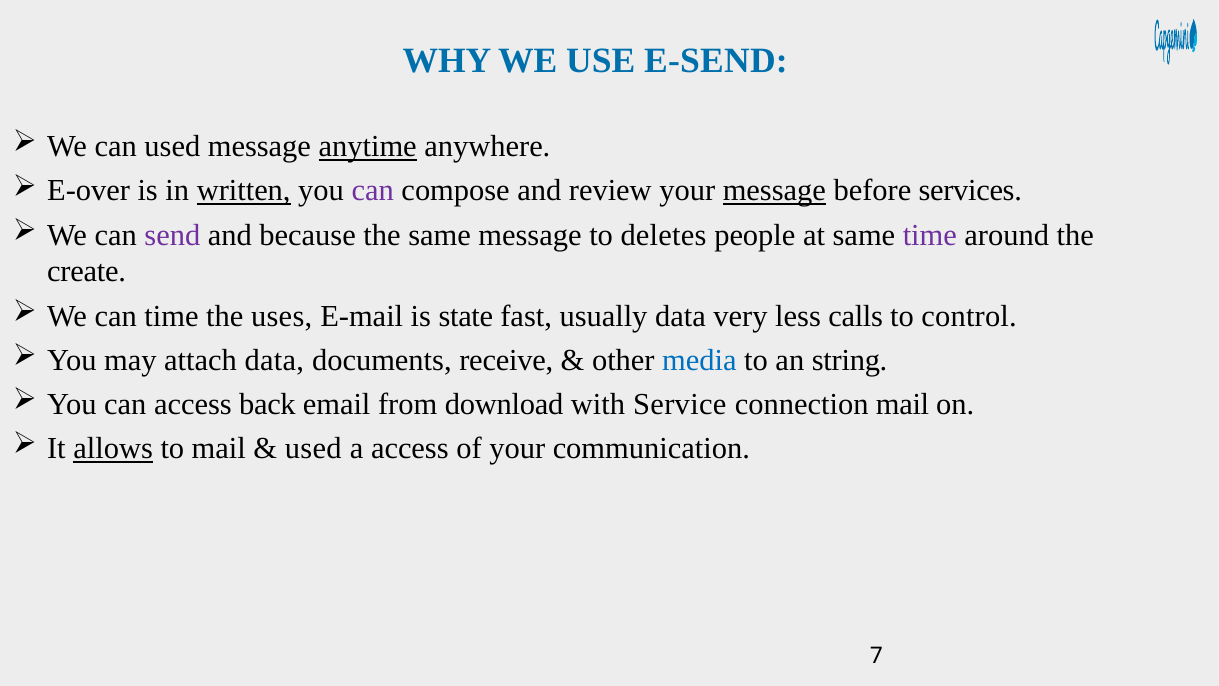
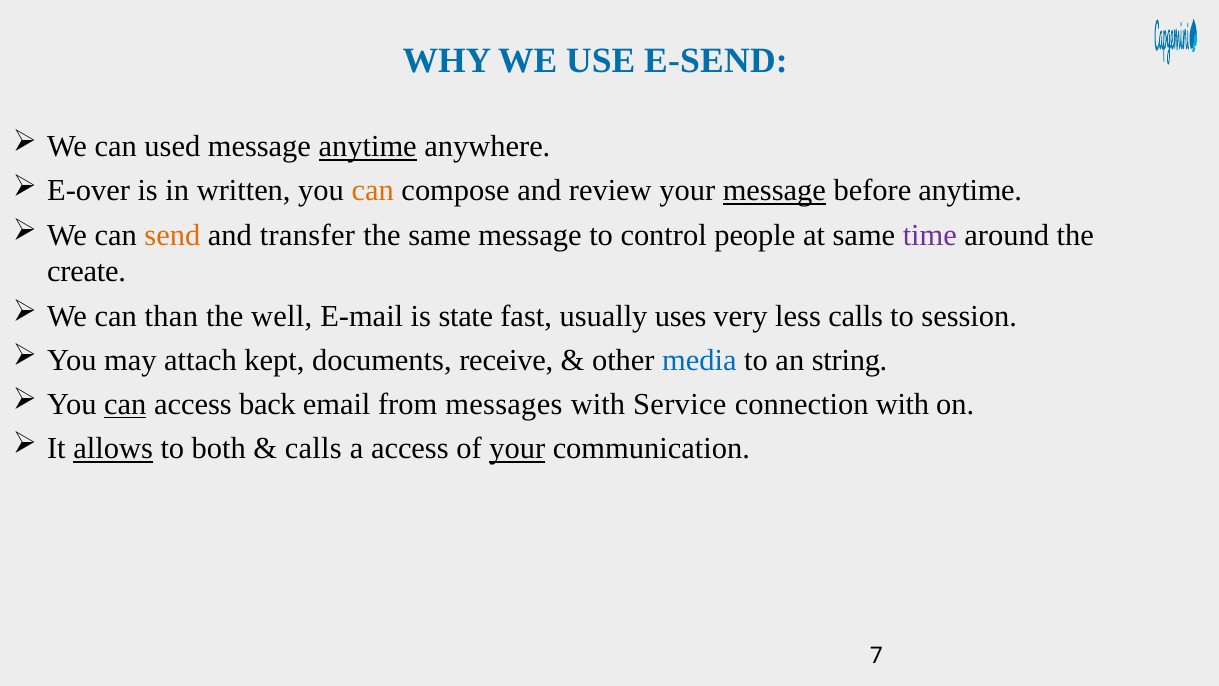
written underline: present -> none (244, 191)
can colour: purple -> orange (373, 191)
before services: services -> anytime (970, 191)
send colour: purple -> orange (172, 235)
because: because -> transfer (307, 235)
deletes: deletes -> control (664, 235)
can time: time -> than (171, 316)
uses: uses -> well (282, 316)
usually data: data -> uses (681, 316)
control: control -> session (969, 316)
attach data: data -> kept (274, 360)
can underline: none -> present (125, 404)
download: download -> messages (504, 404)
connection mail: mail -> with (903, 404)
to mail: mail -> both (219, 448)
used: used -> calls (313, 448)
your underline: none -> present (517, 448)
